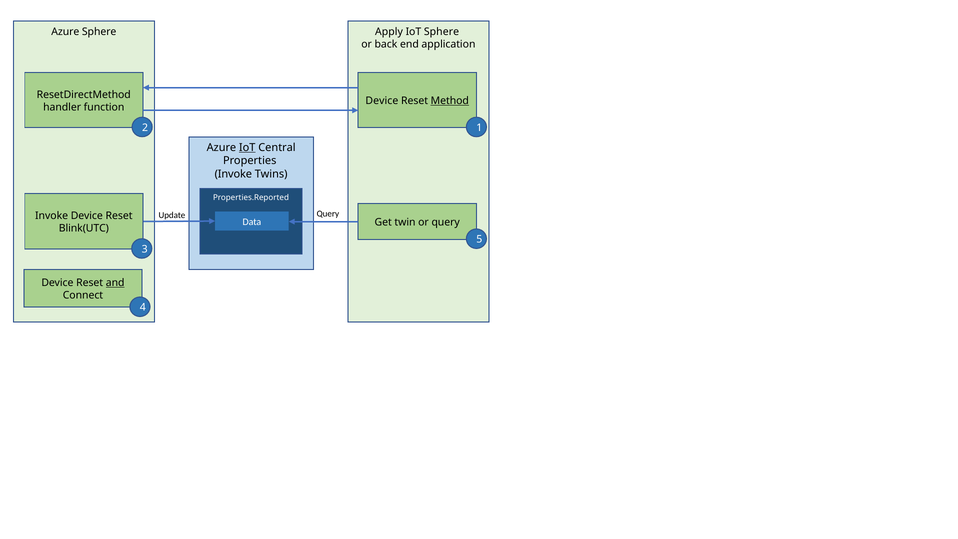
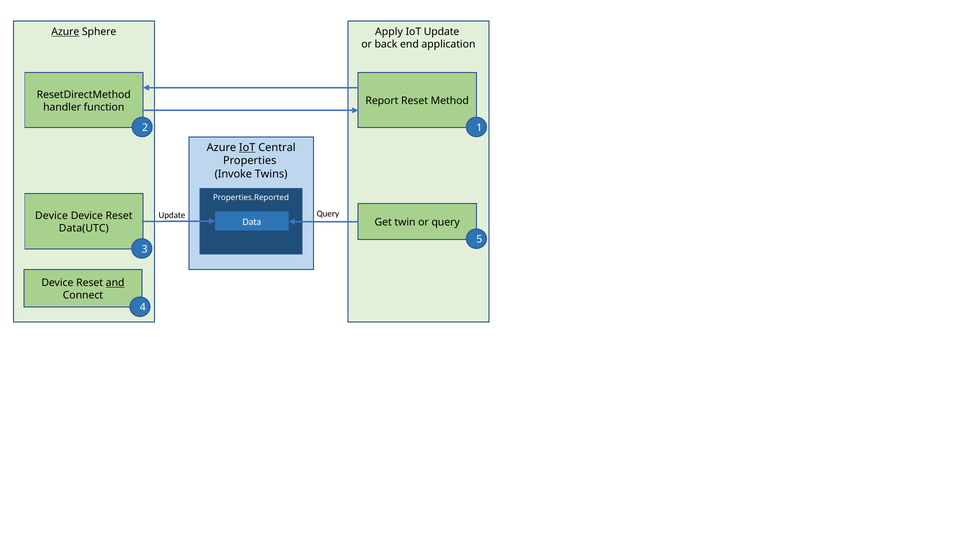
Azure underline: none -> present (65, 32)
IoT Sphere: Sphere -> Update (442, 32)
Device: Device -> Report (382, 101)
Method underline: present -> none (450, 101)
Invoke: Invoke -> Device (52, 216)
Blink(UTC: Blink(UTC -> Data(UTC (84, 228)
